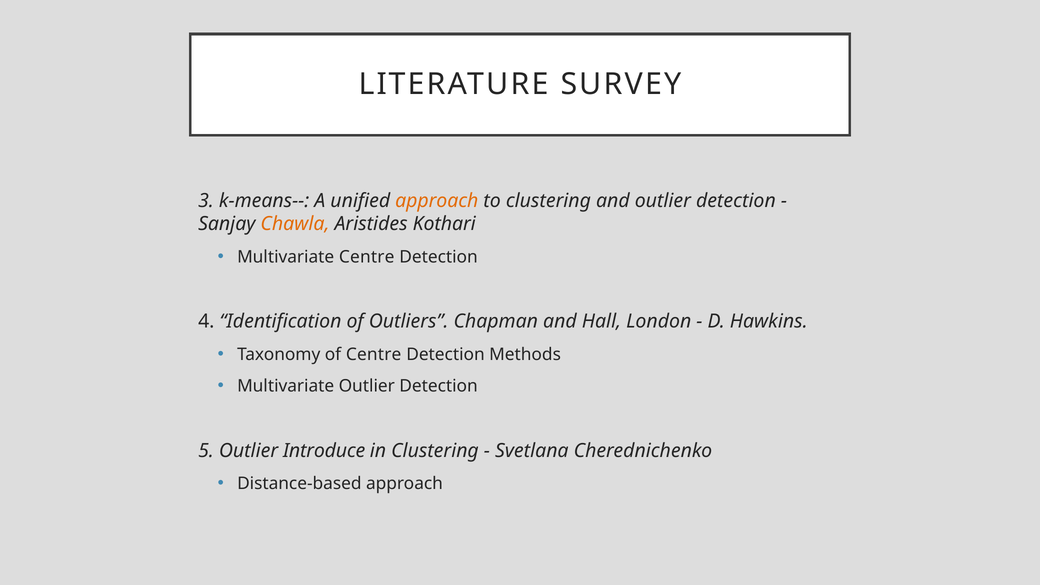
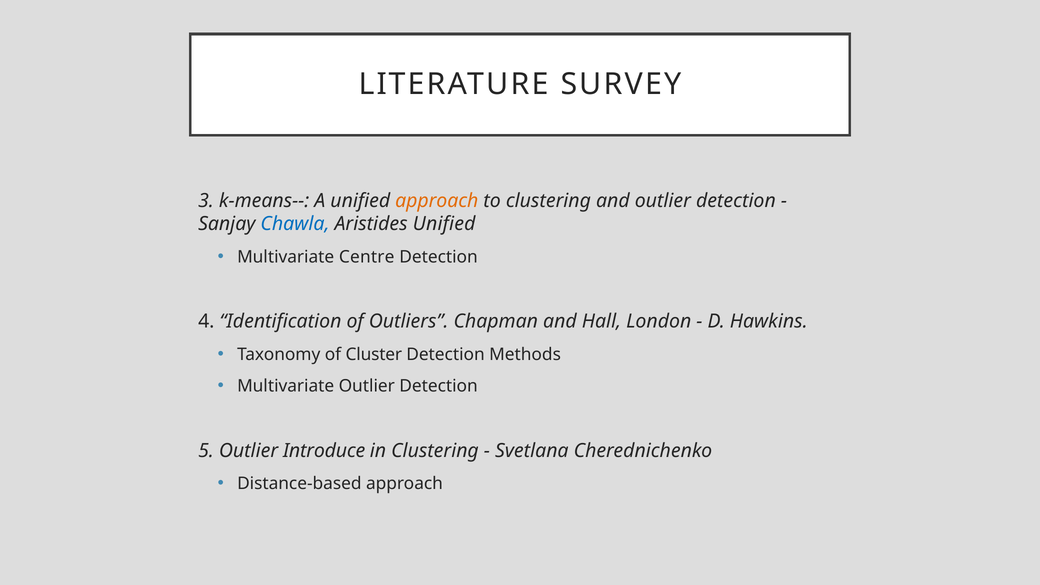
Chawla colour: orange -> blue (295, 224)
Aristides Kothari: Kothari -> Unified (444, 224)
of Centre: Centre -> Cluster (374, 354)
